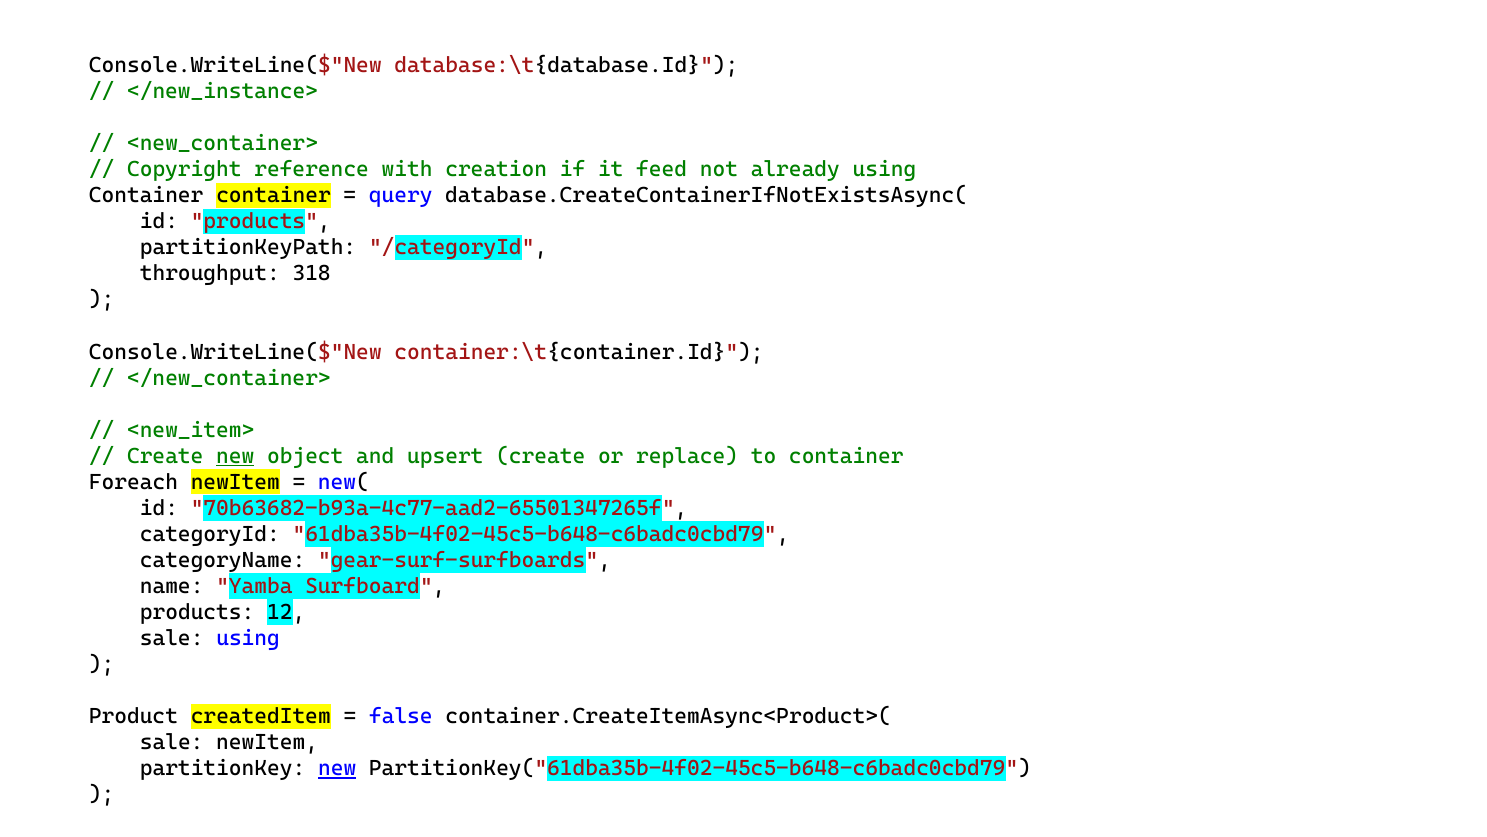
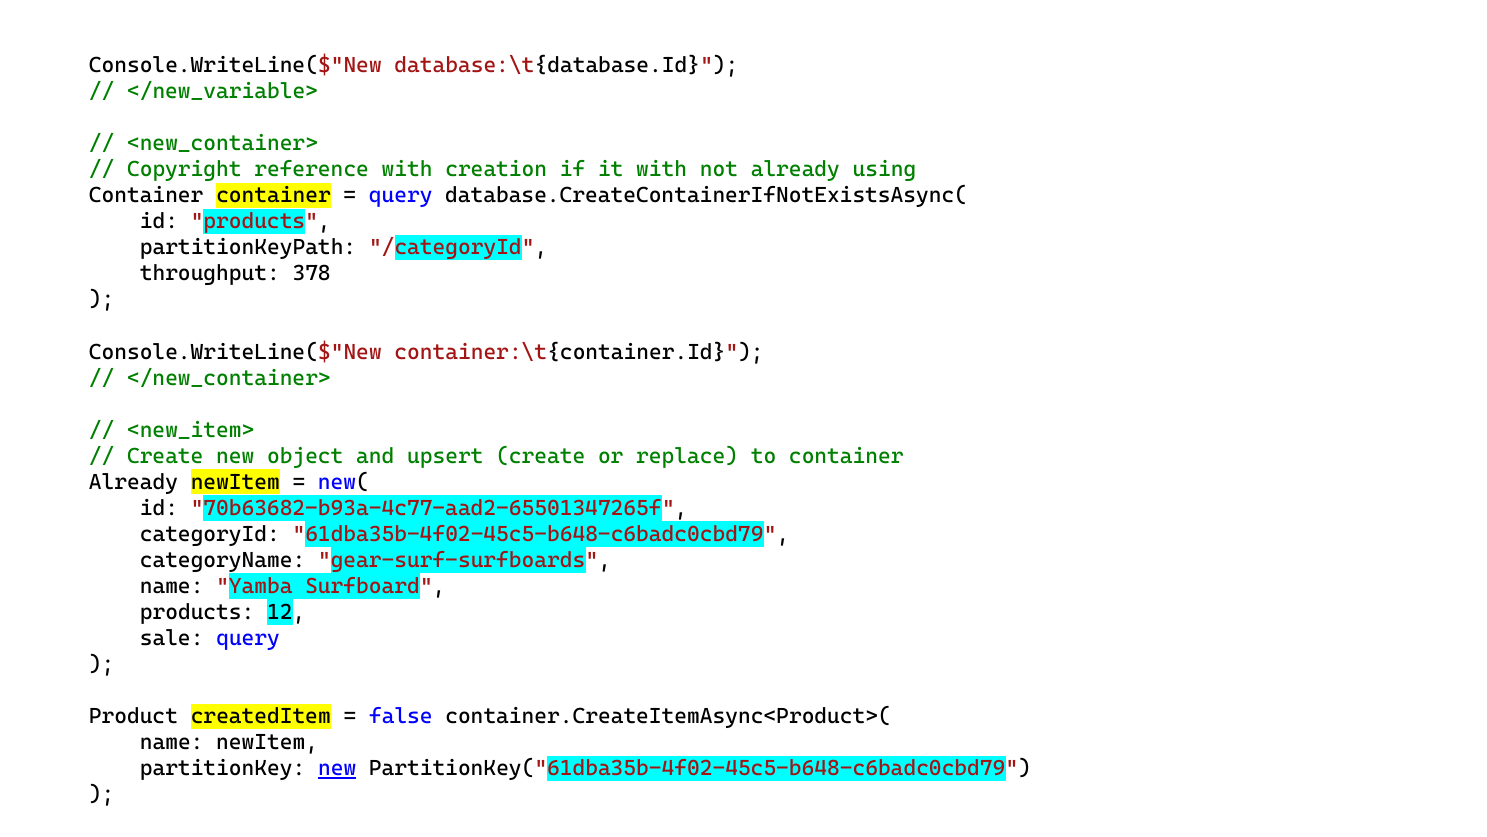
</new_instance>: </new_instance> -> </new_variable> (222, 91)
it feed: feed -> with (662, 169)
318: 318 -> 378 (312, 274)
new underline: present -> none (235, 456)
Foreach: Foreach -> Already (133, 482)
sale using: using -> query (248, 638)
sale: sale -> name (172, 742)
